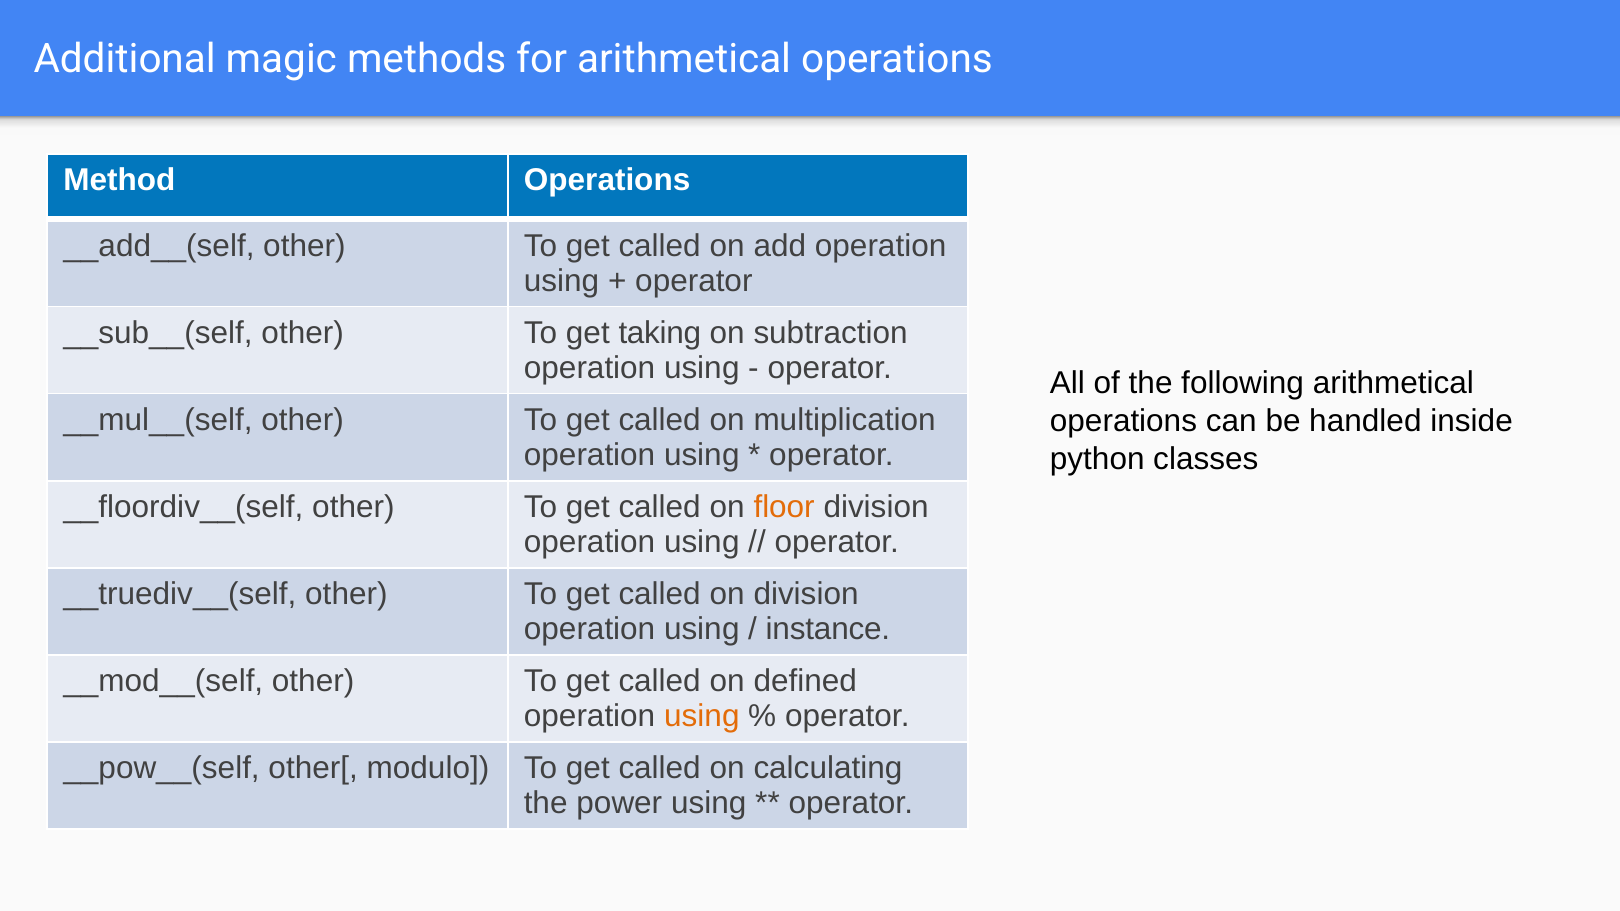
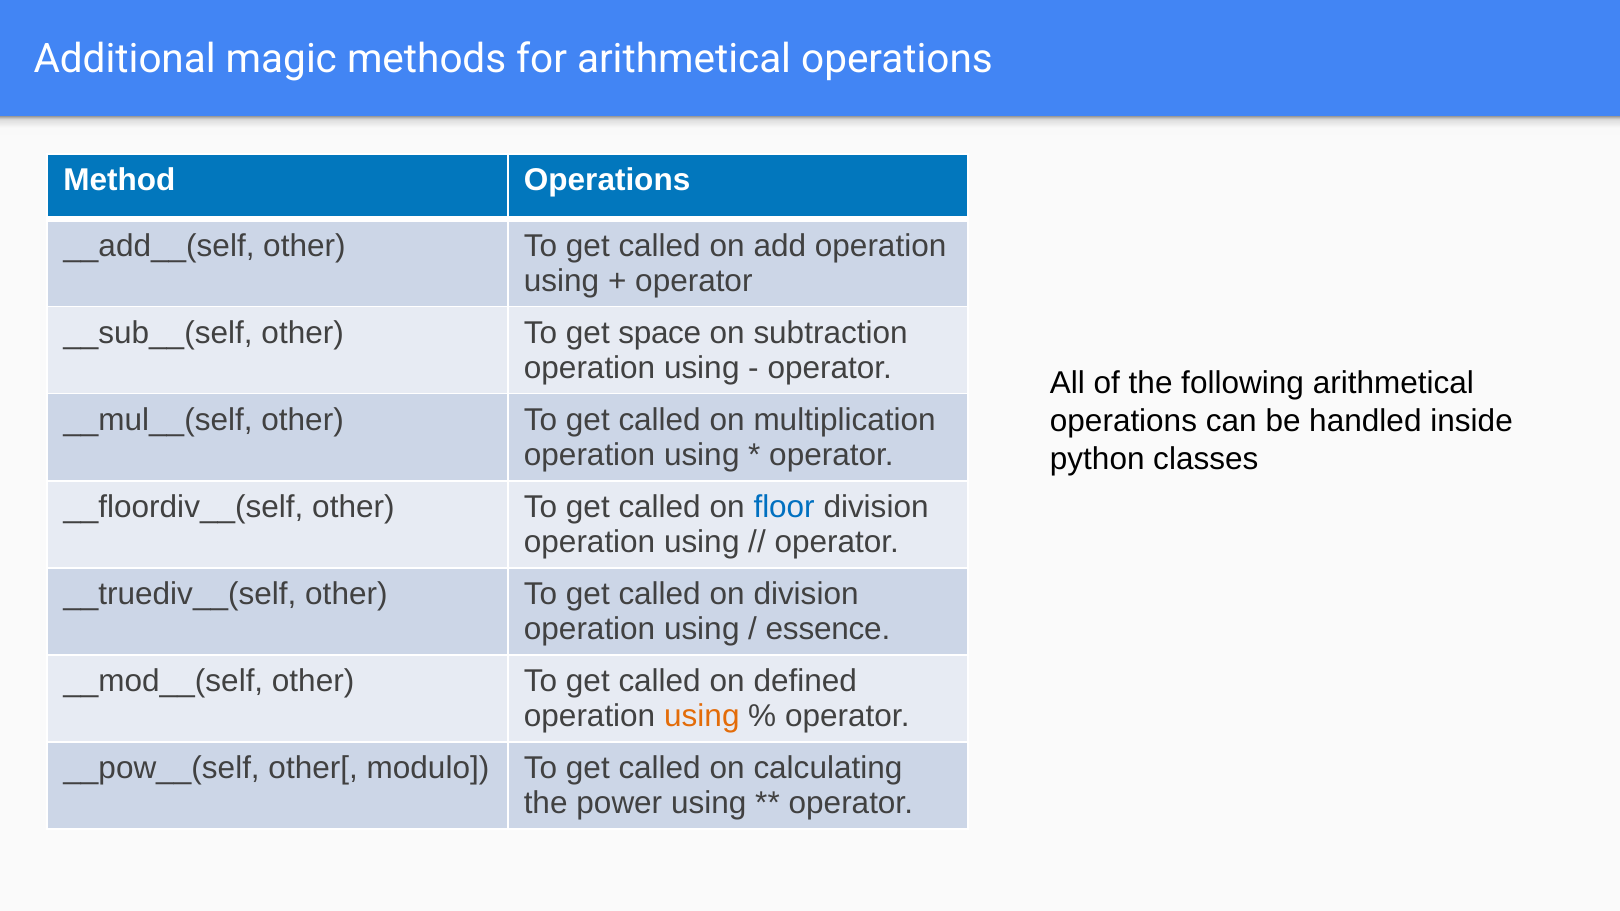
taking: taking -> space (660, 333)
floor colour: orange -> blue (784, 507)
instance: instance -> essence (828, 630)
